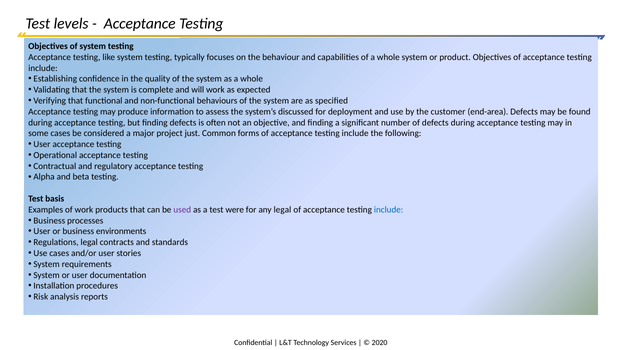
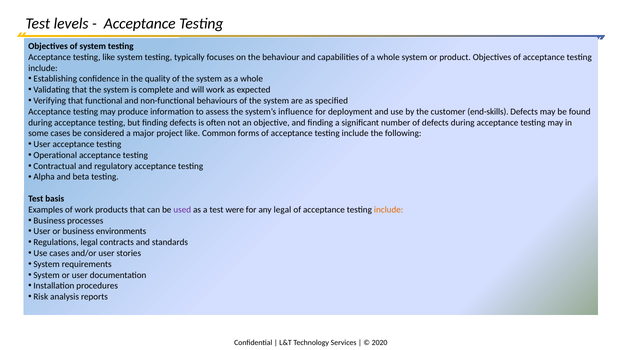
discussed: discussed -> influence (296, 112)
end-area: end-area -> end-skills (488, 112)
project just: just -> like (192, 133)
include colour: blue -> orange (389, 210)
